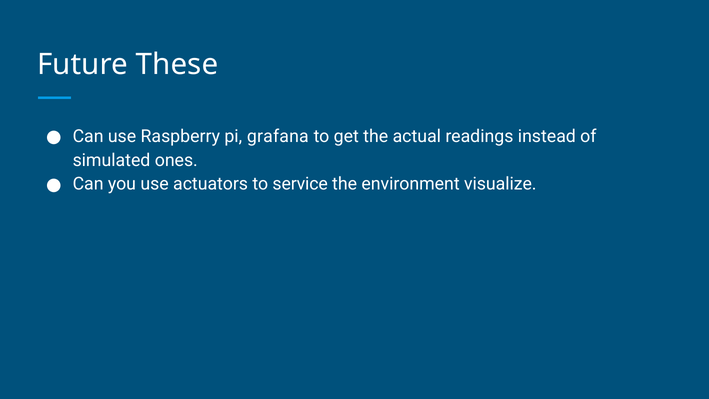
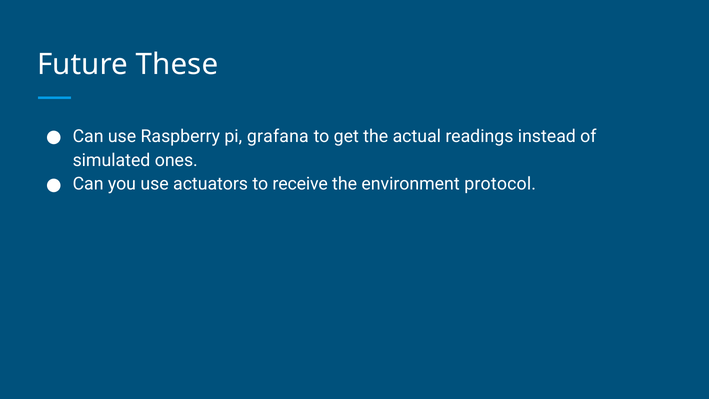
service: service -> receive (300, 184)
visualize: visualize -> protocol (500, 184)
